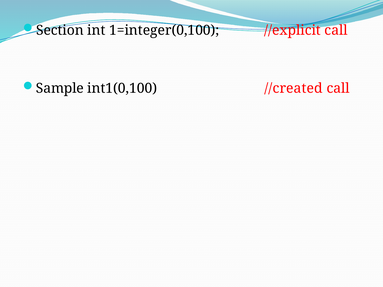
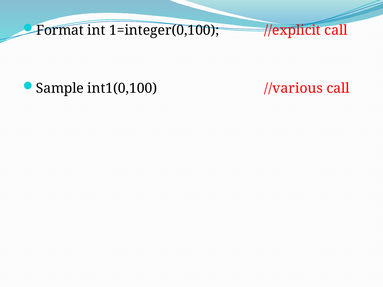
Section: Section -> Format (60, 30)
//created: //created -> //various (294, 88)
